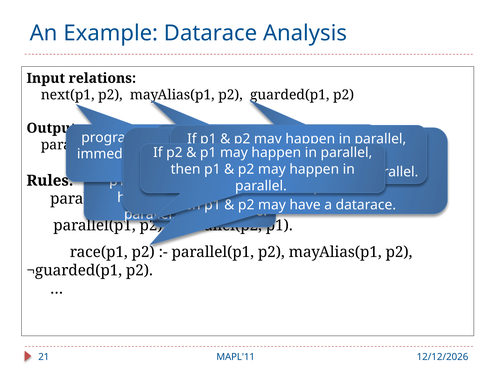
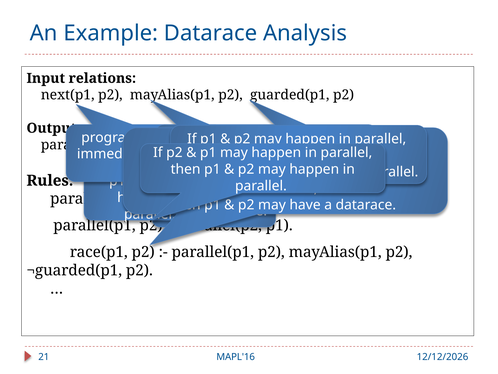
MAPL'11: MAPL'11 -> MAPL'16 (236, 356)
